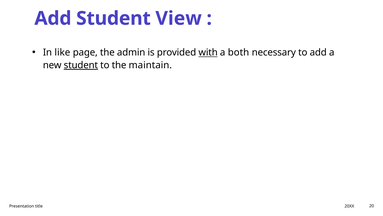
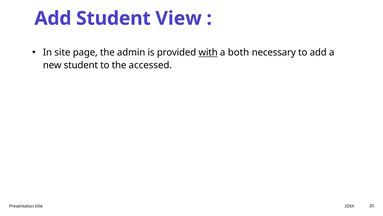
like: like -> site (62, 52)
student underline: present -> none (81, 65)
maintain: maintain -> accessed (150, 65)
